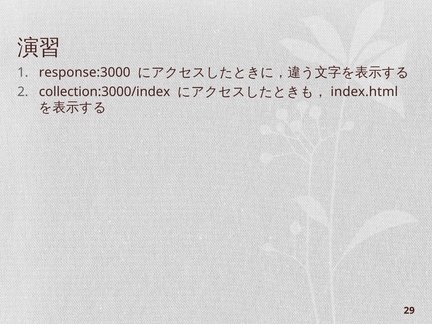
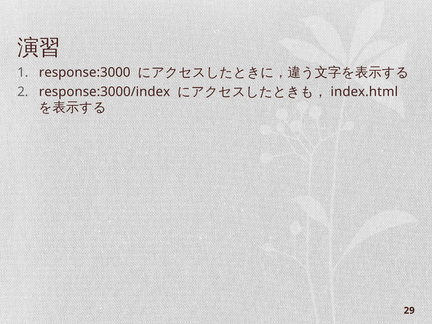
collection:3000/index: collection:3000/index -> response:3000/index (104, 92)
